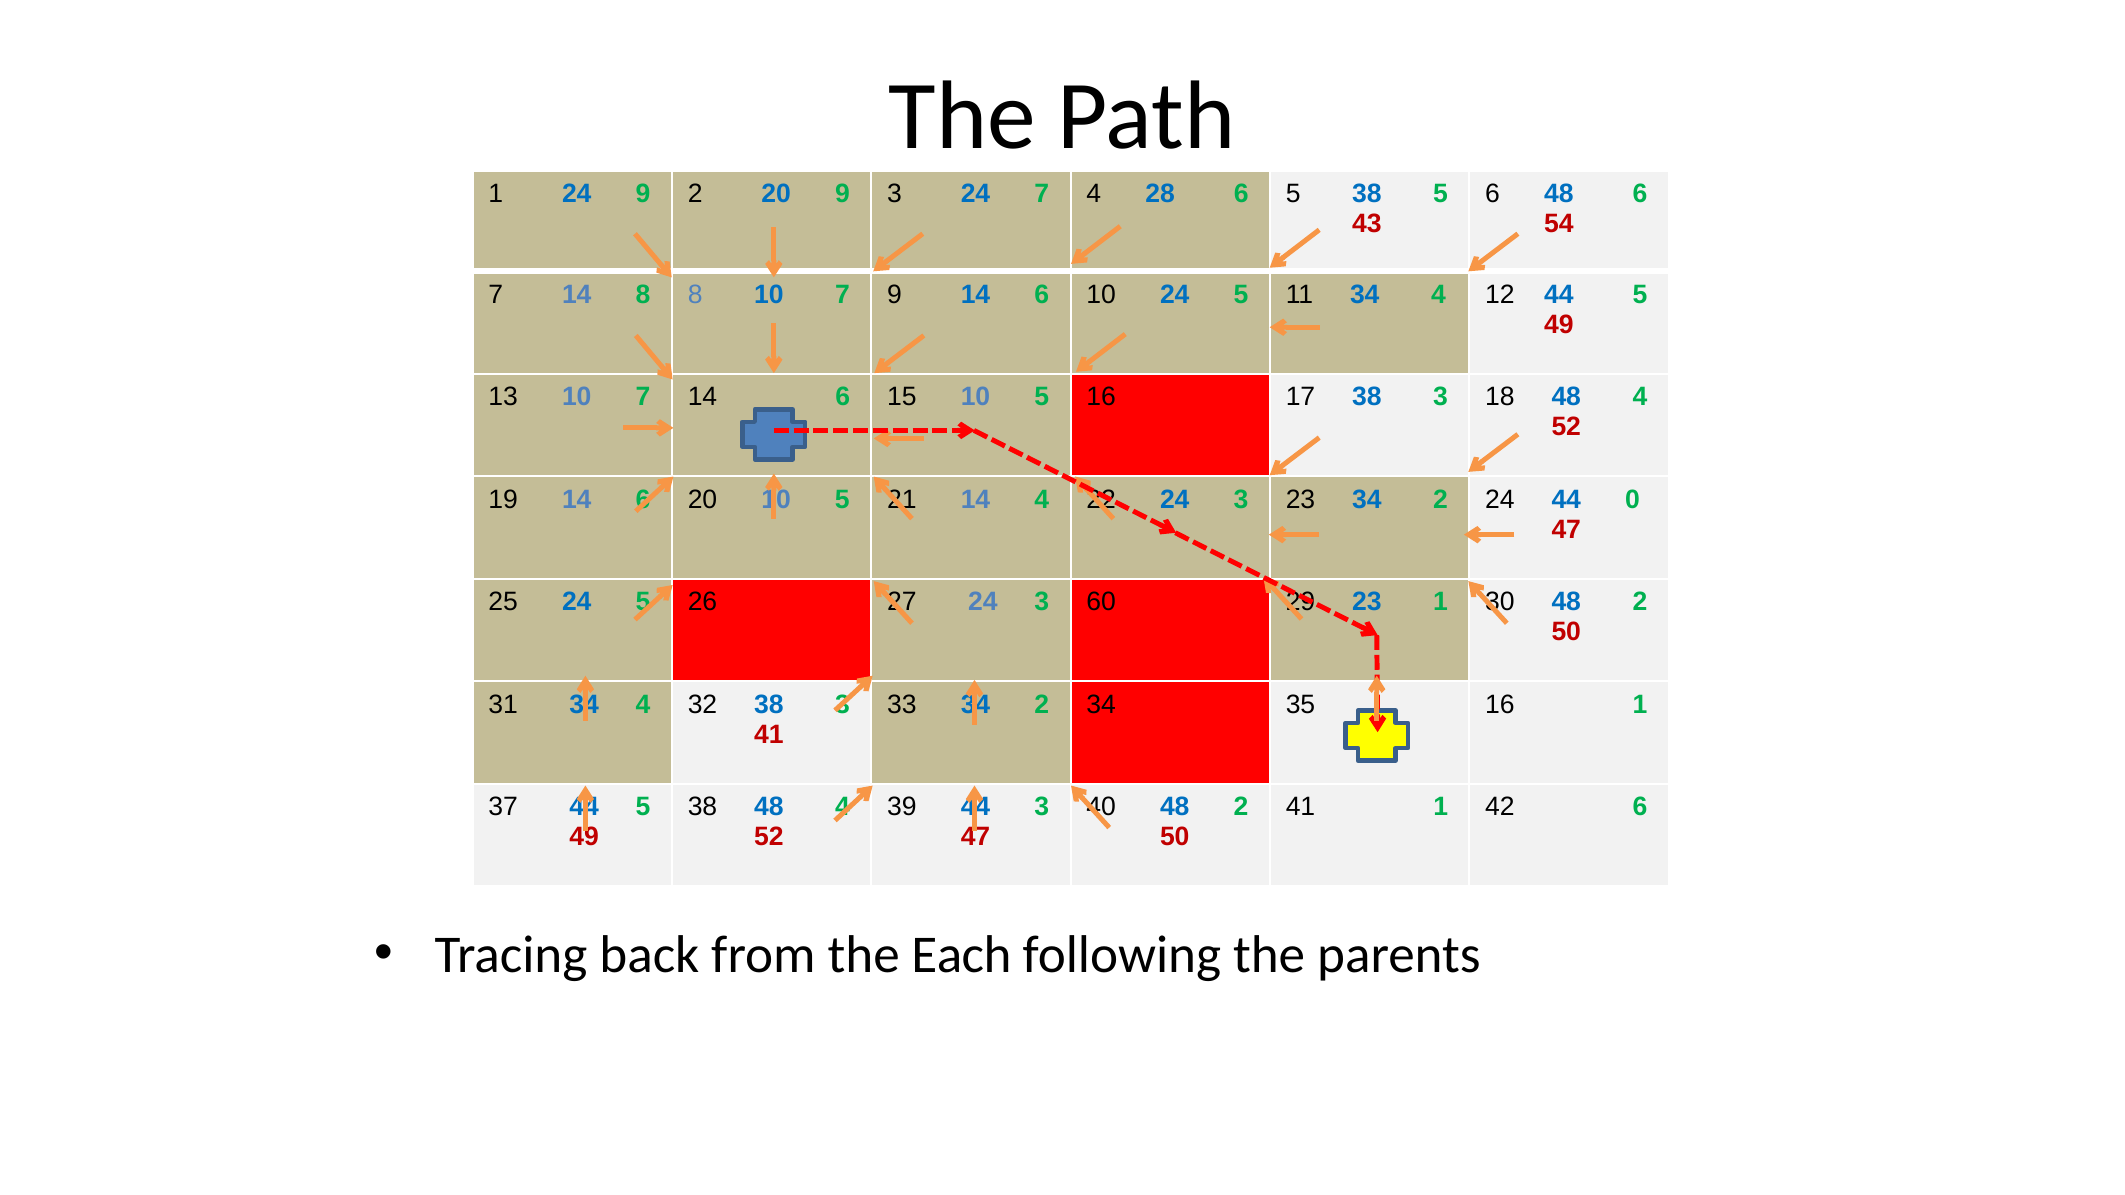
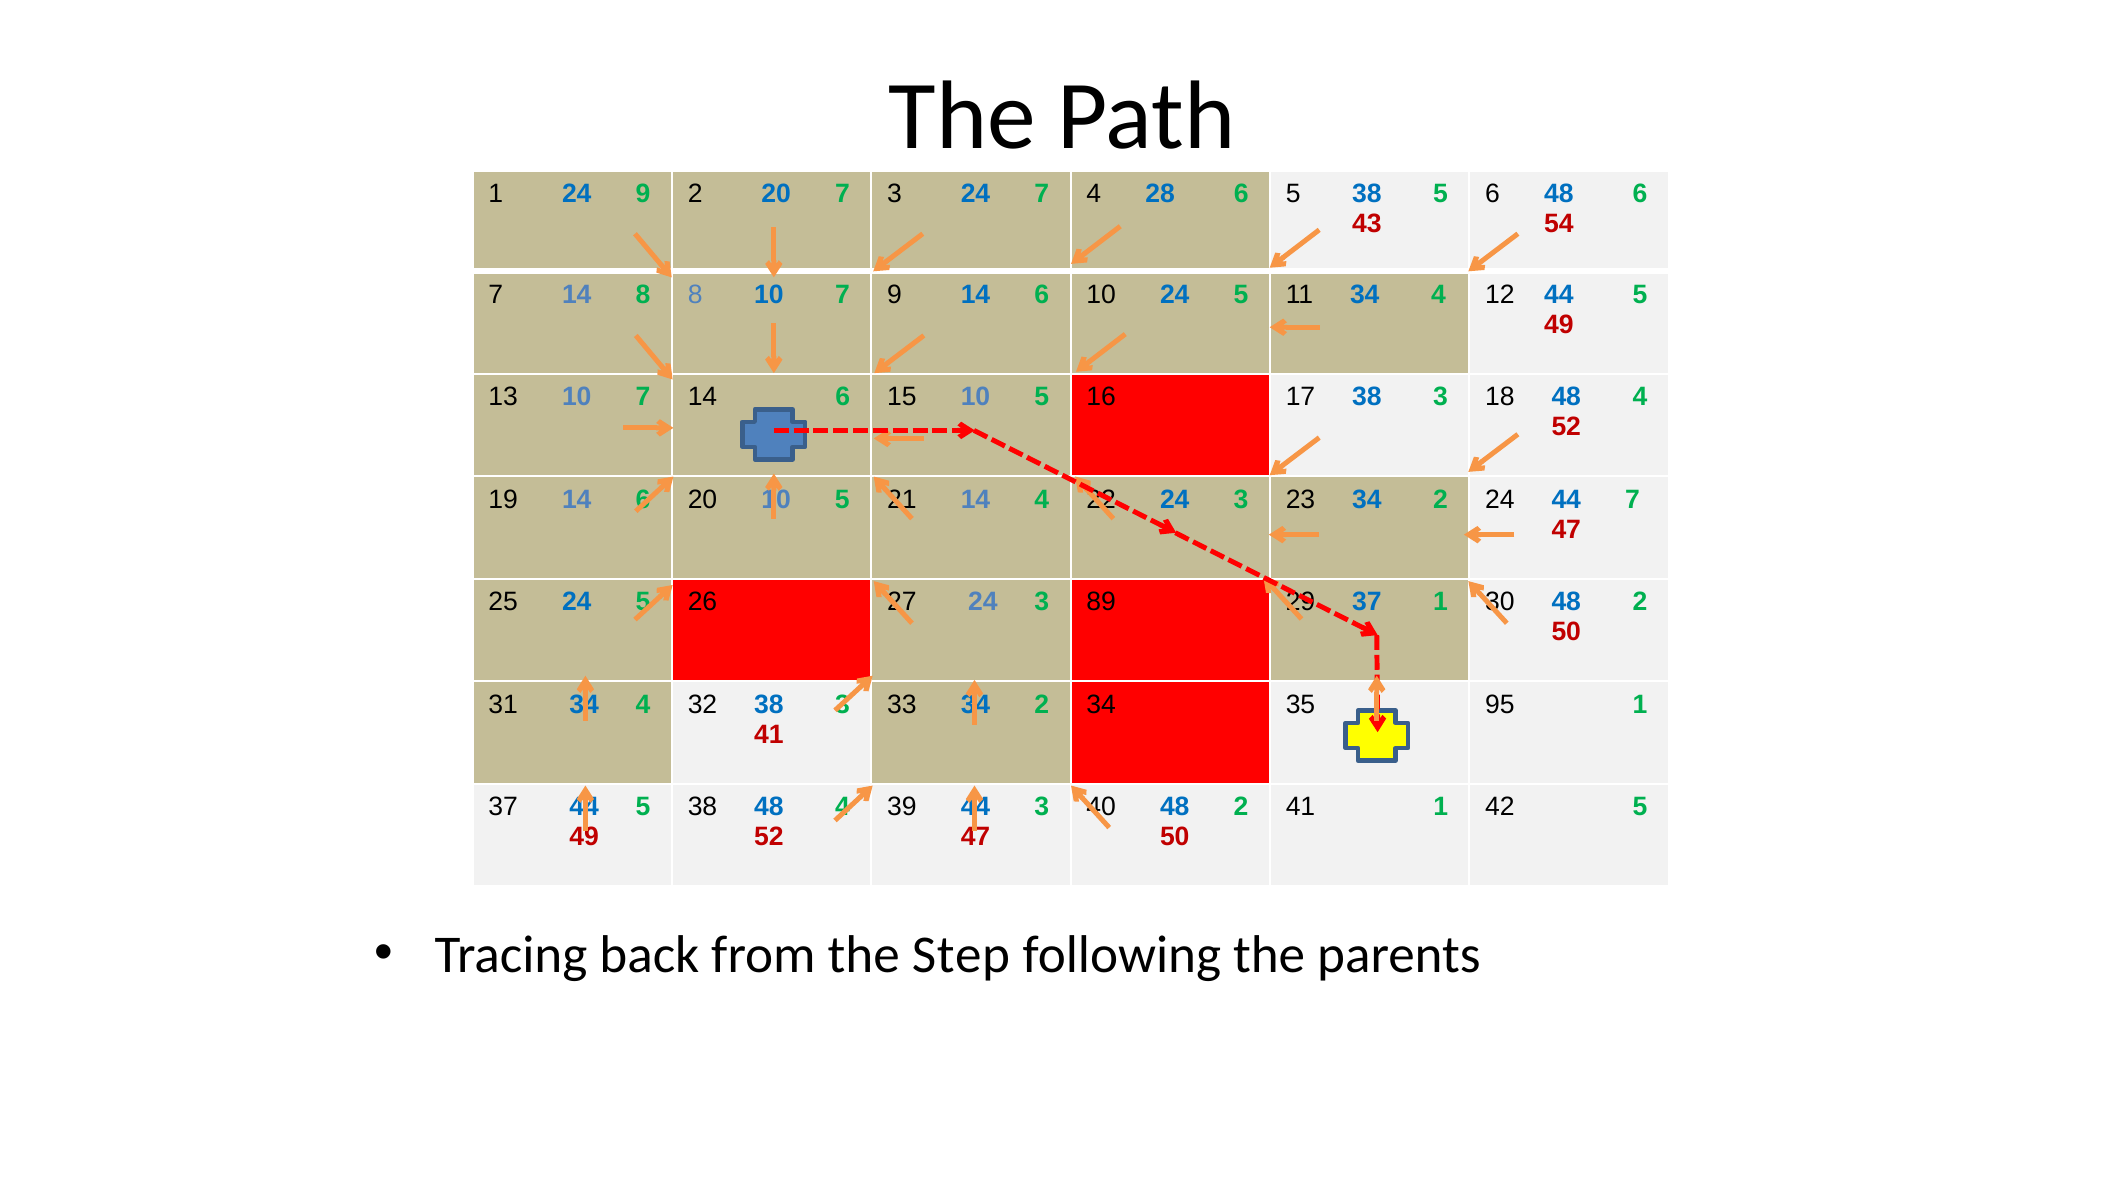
20 9: 9 -> 7 (842, 194)
44 0: 0 -> 7 (1633, 500)
60: 60 -> 89 (1101, 602)
29 23: 23 -> 37 (1367, 602)
35 16: 16 -> 95 (1500, 705)
42 6: 6 -> 5 (1640, 807)
Each: Each -> Step (961, 955)
